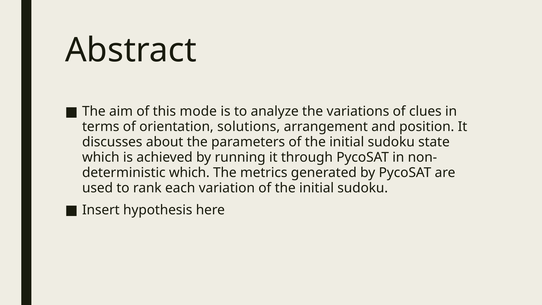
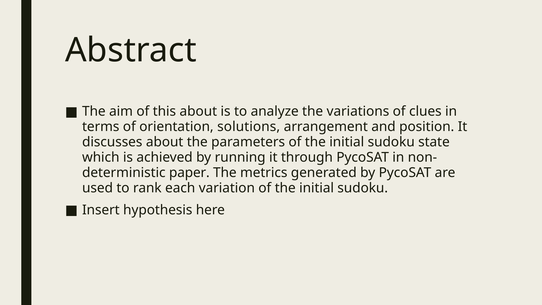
this mode: mode -> about (198, 111)
which: which -> paper (189, 173)
